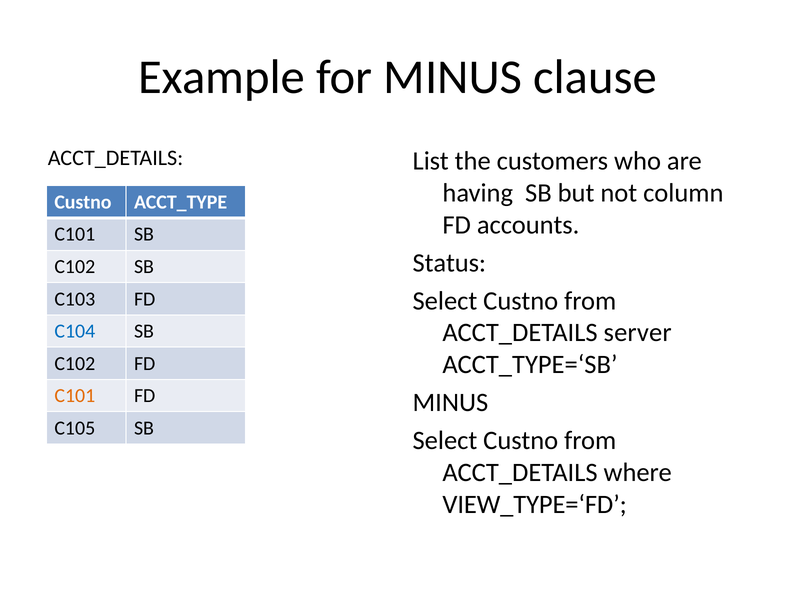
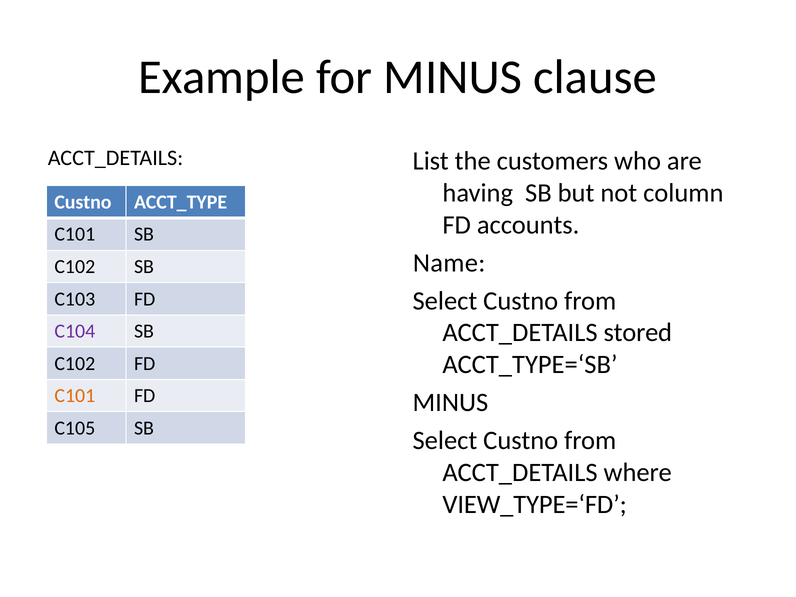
Status: Status -> Name (449, 263)
server: server -> stored (638, 333)
C104 colour: blue -> purple (75, 331)
